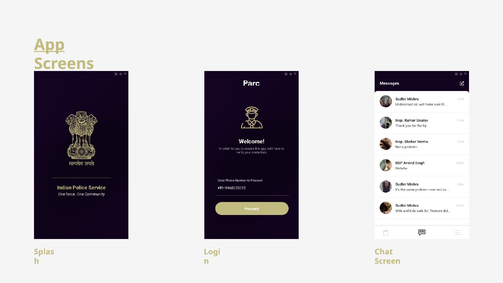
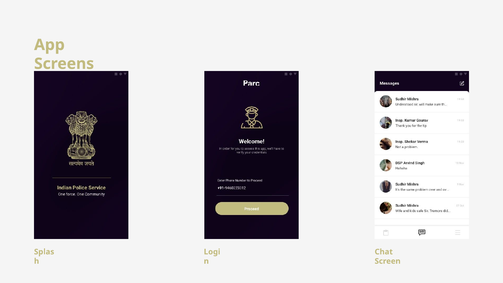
App underline: present -> none (49, 45)
